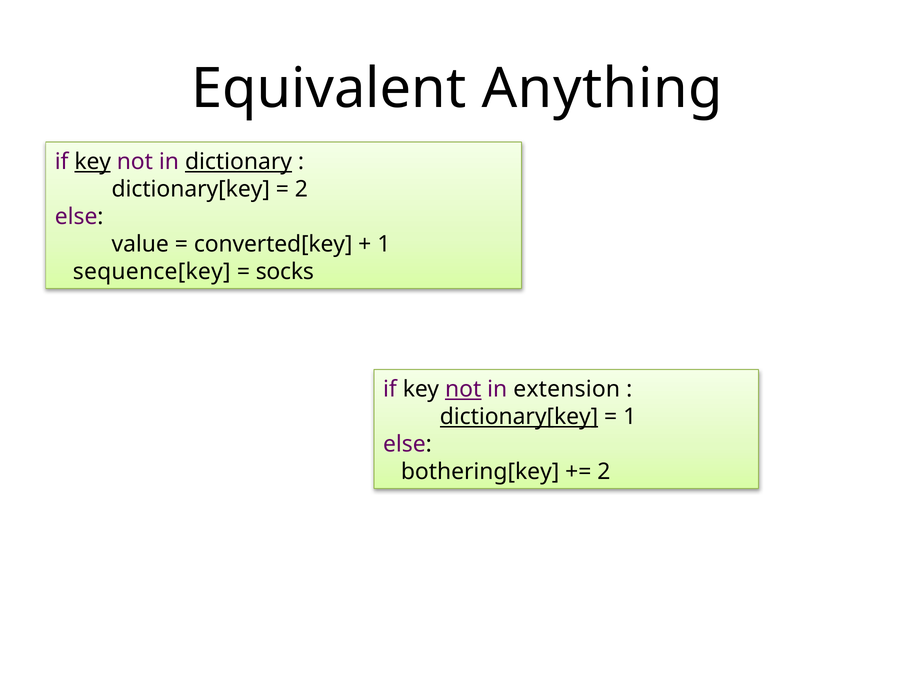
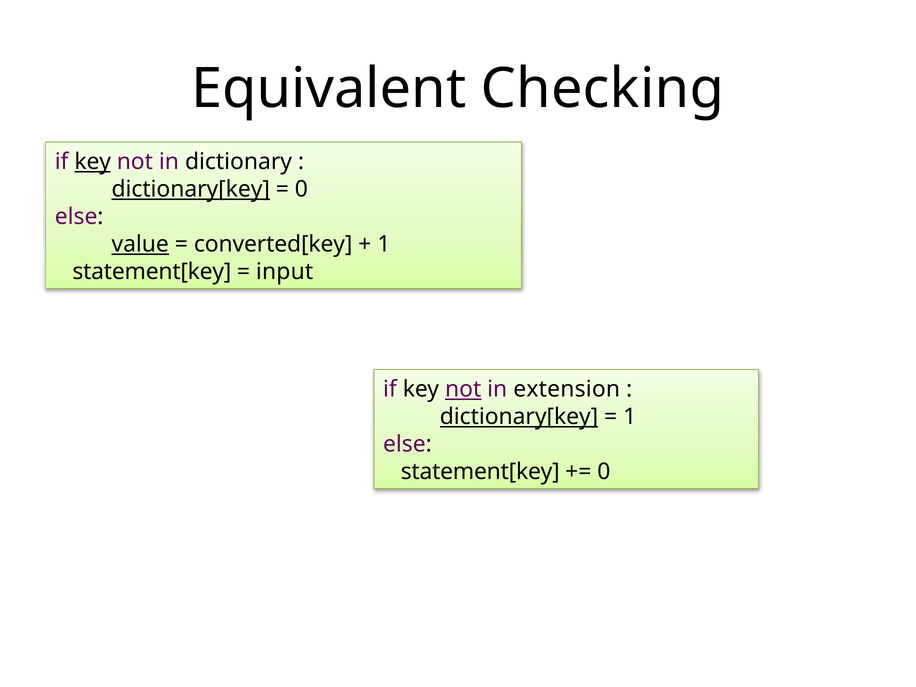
Anything: Anything -> Checking (602, 89)
dictionary underline: present -> none (239, 162)
dictionary[key underline: none -> present (191, 189)
2: 2 -> 0 (301, 189)
value underline: none -> present (140, 244)
sequence[key: sequence[key -> statement[key (152, 272)
socks: socks -> input (285, 272)
bothering[key: bothering[key -> statement[key (480, 472)
2: 2 -> 0 (604, 472)
